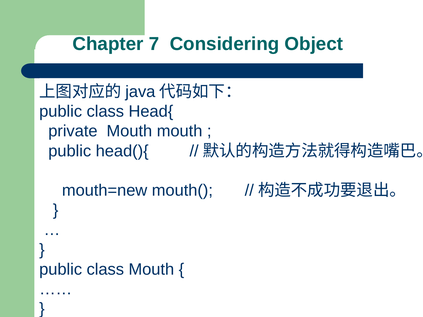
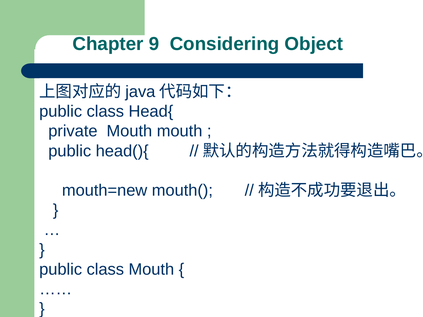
7: 7 -> 9 (154, 44)
